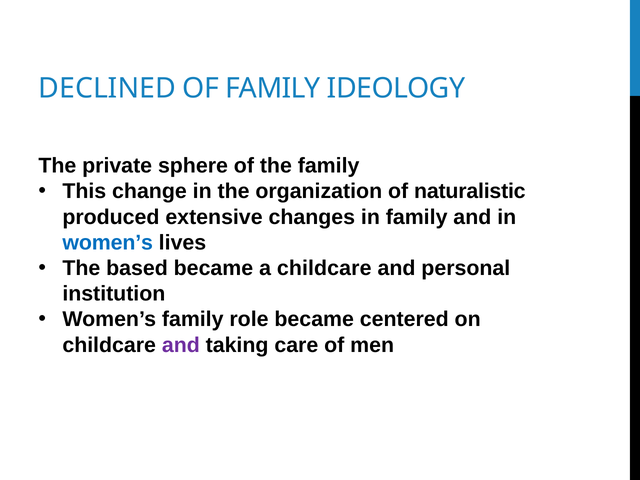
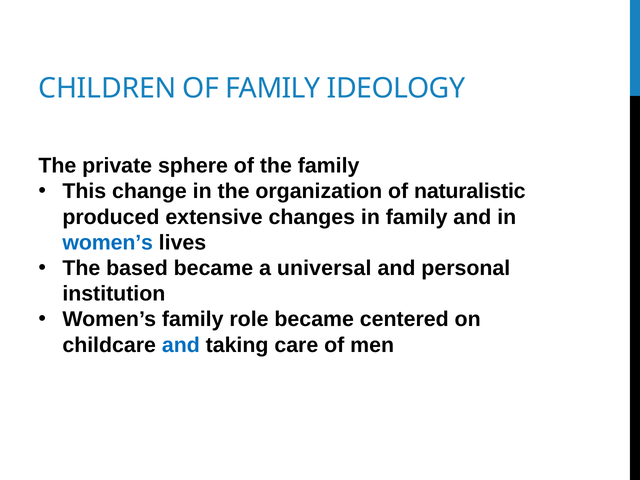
DECLINED: DECLINED -> CHILDREN (107, 88)
a childcare: childcare -> universal (324, 268)
and colour: purple -> blue (181, 345)
